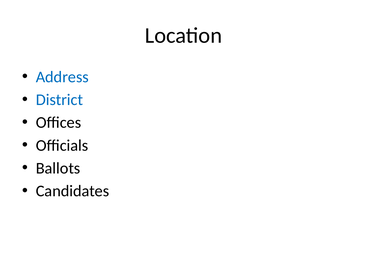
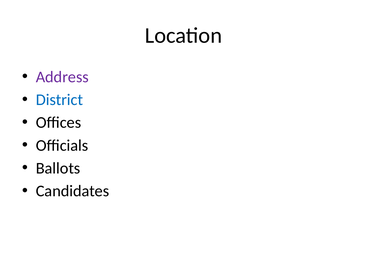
Address colour: blue -> purple (62, 77)
